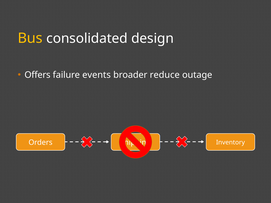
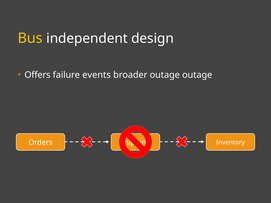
consolidated: consolidated -> independent (87, 39)
broader reduce: reduce -> outage (165, 75)
